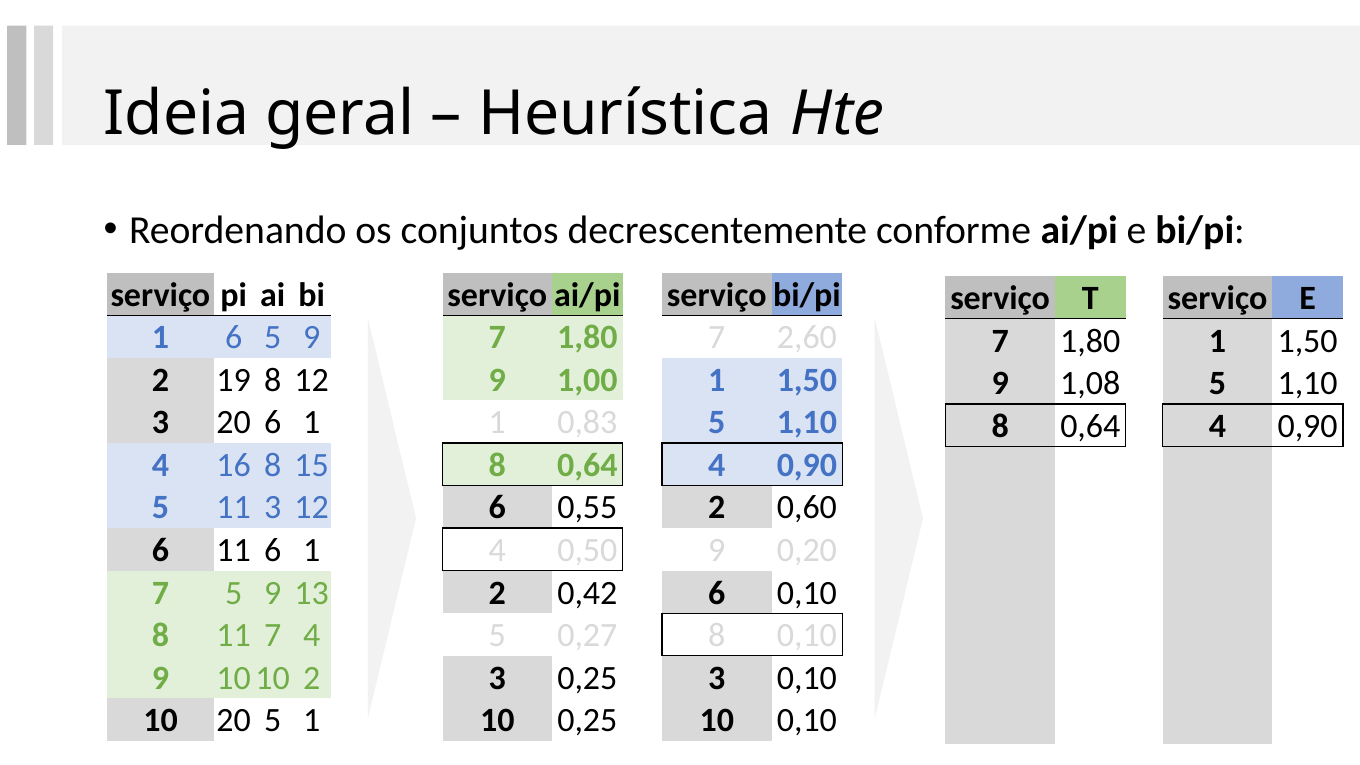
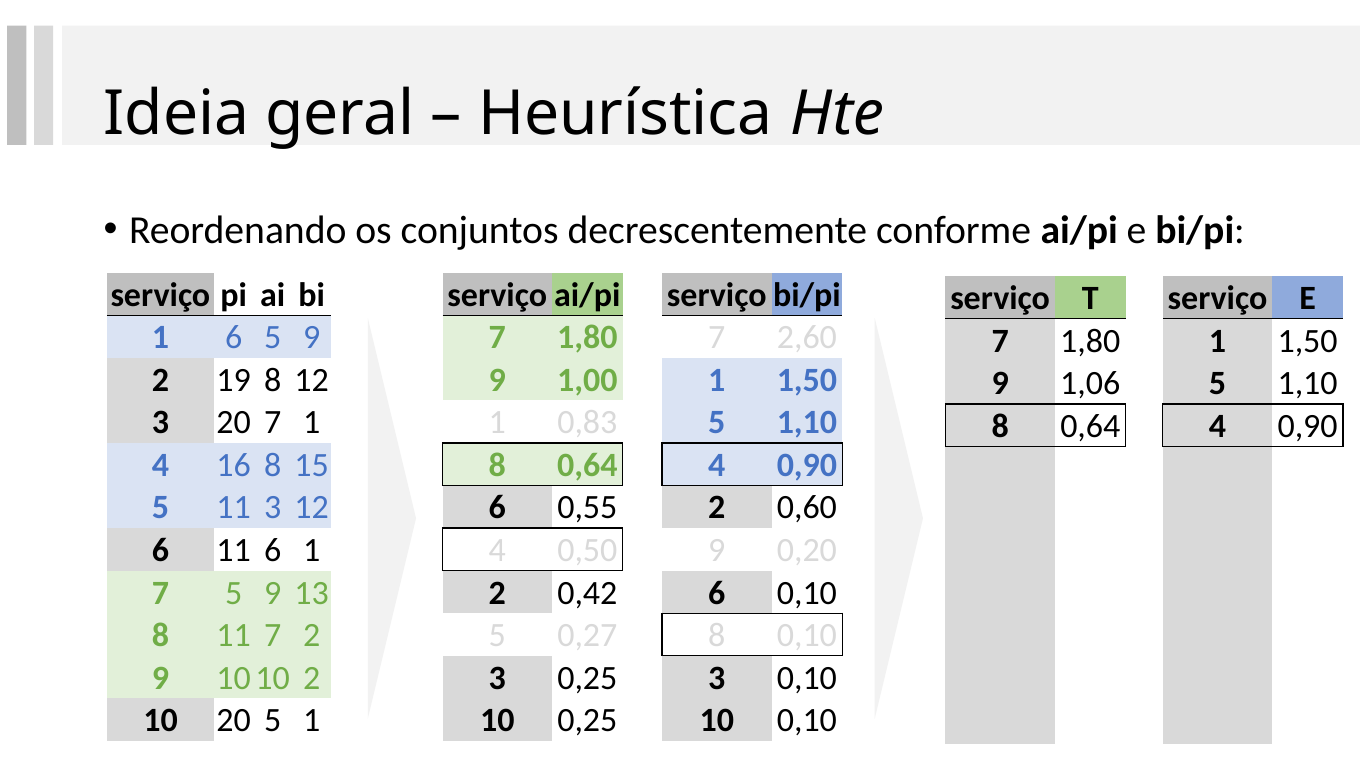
1,08: 1,08 -> 1,06 (1090, 383)
20 6: 6 -> 7 (273, 423)
7 4: 4 -> 2 (312, 635)
